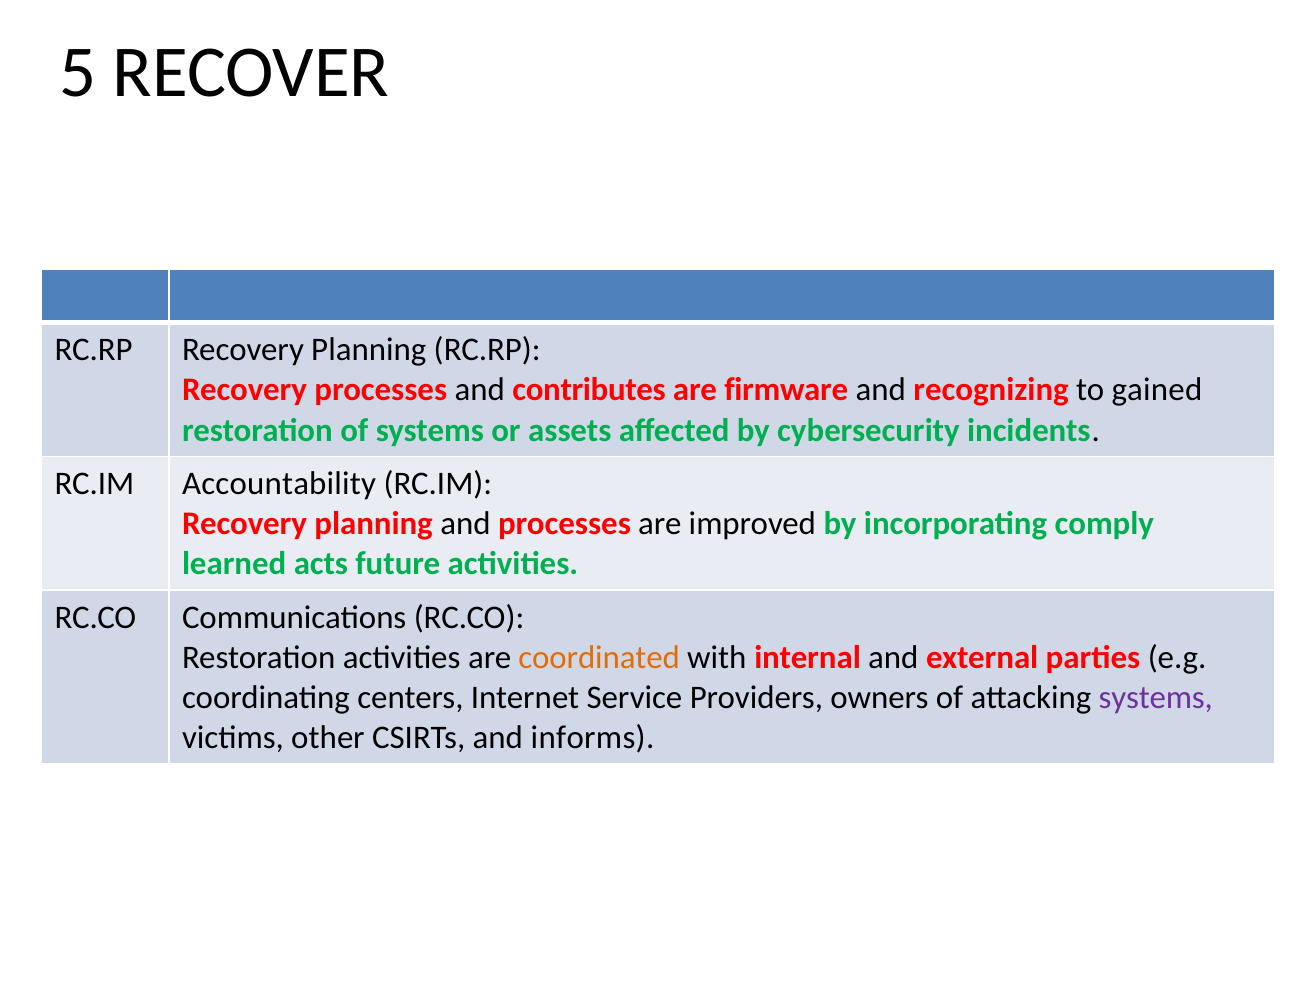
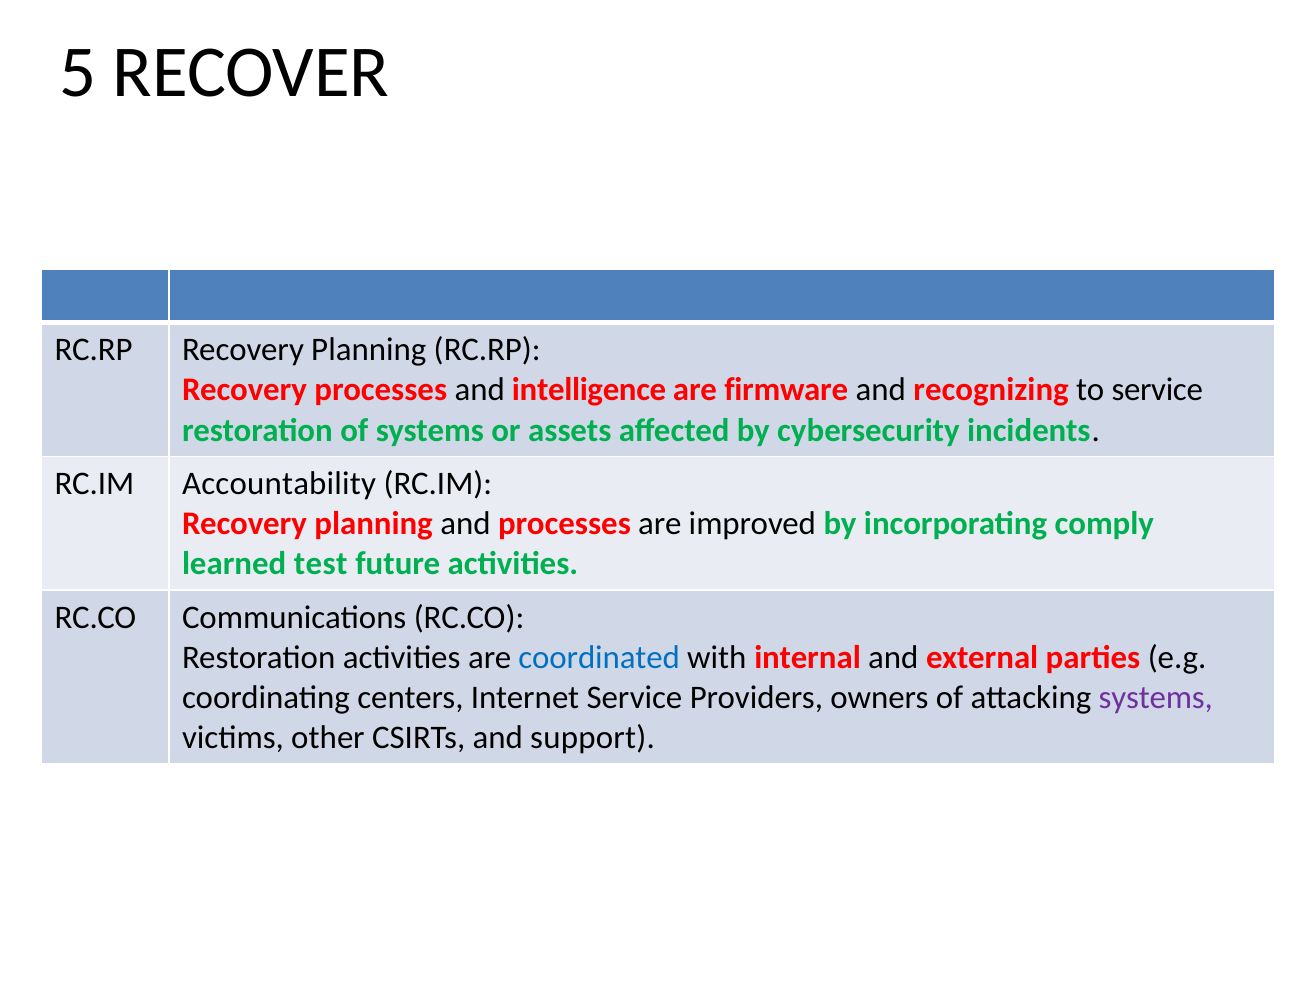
contributes: contributes -> intelligence (589, 390)
to gained: gained -> service (1157, 390)
acts: acts -> test (321, 564)
coordinated colour: orange -> blue (599, 657)
informs: informs -> support (593, 738)
